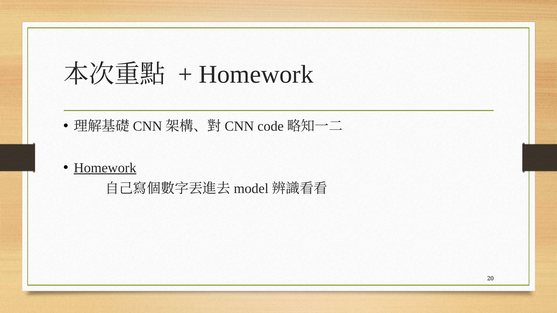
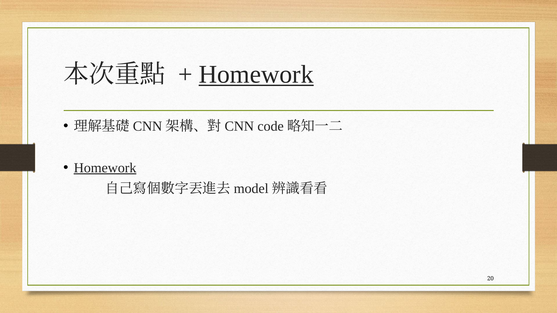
Homework underline: none -> present (256, 75)
